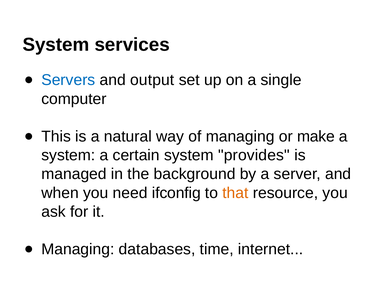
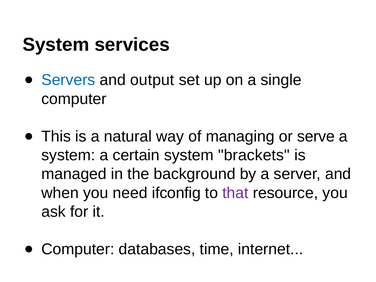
make: make -> serve (316, 136)
provides: provides -> brackets (254, 155)
that colour: orange -> purple (235, 193)
Managing: Managing -> Computer (78, 249)
